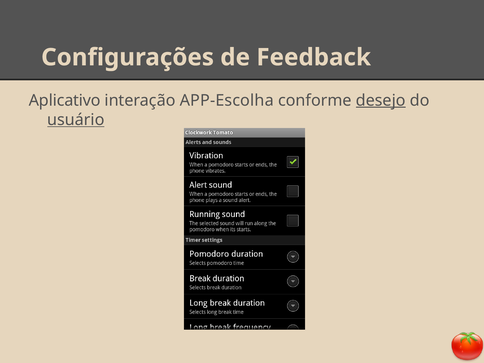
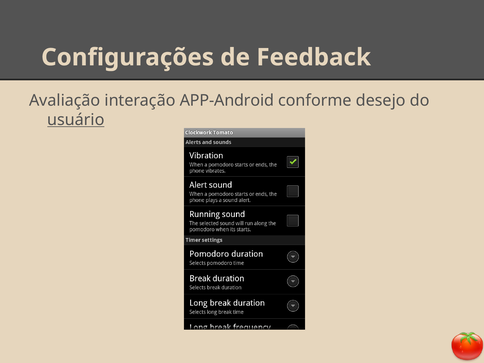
Aplicativo: Aplicativo -> Avaliação (65, 100)
APP-Escolha: APP-Escolha -> APP-Android (227, 100)
desejo underline: present -> none (381, 100)
